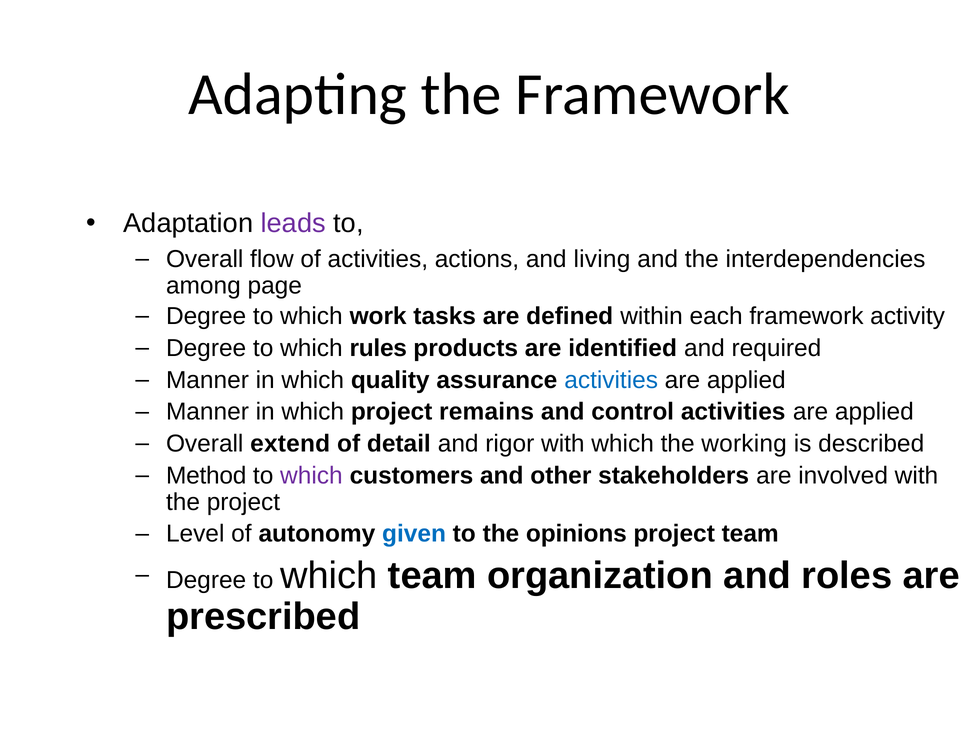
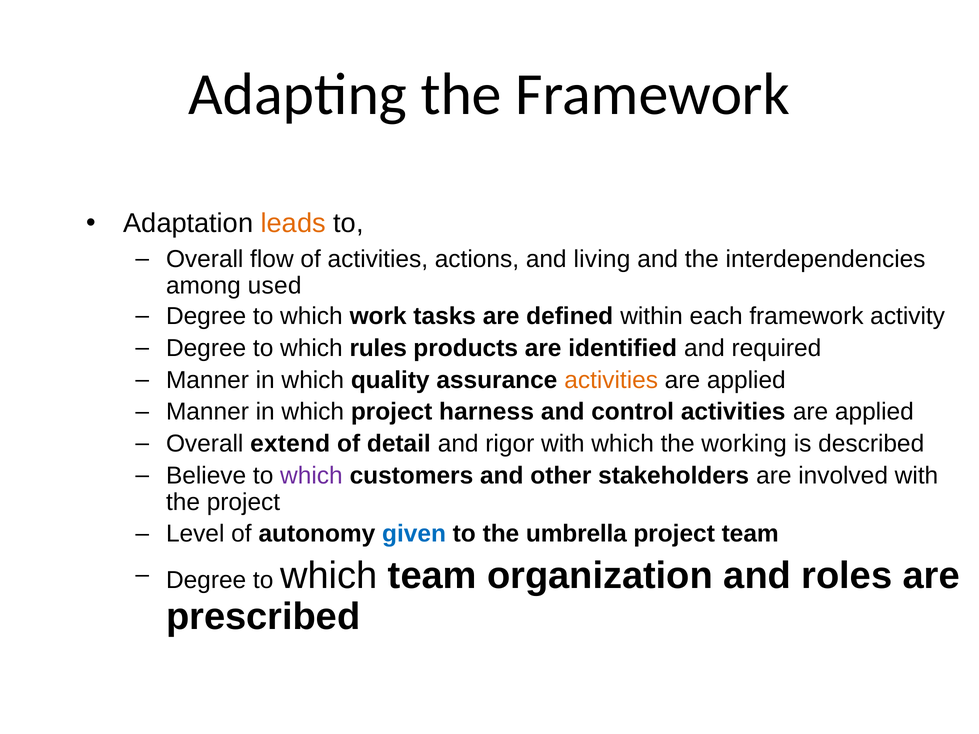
leads colour: purple -> orange (293, 223)
page: page -> used (275, 286)
activities colour: blue -> orange (611, 380)
remains: remains -> harness (487, 412)
Method: Method -> Believe (206, 476)
opinions: opinions -> umbrella (576, 534)
